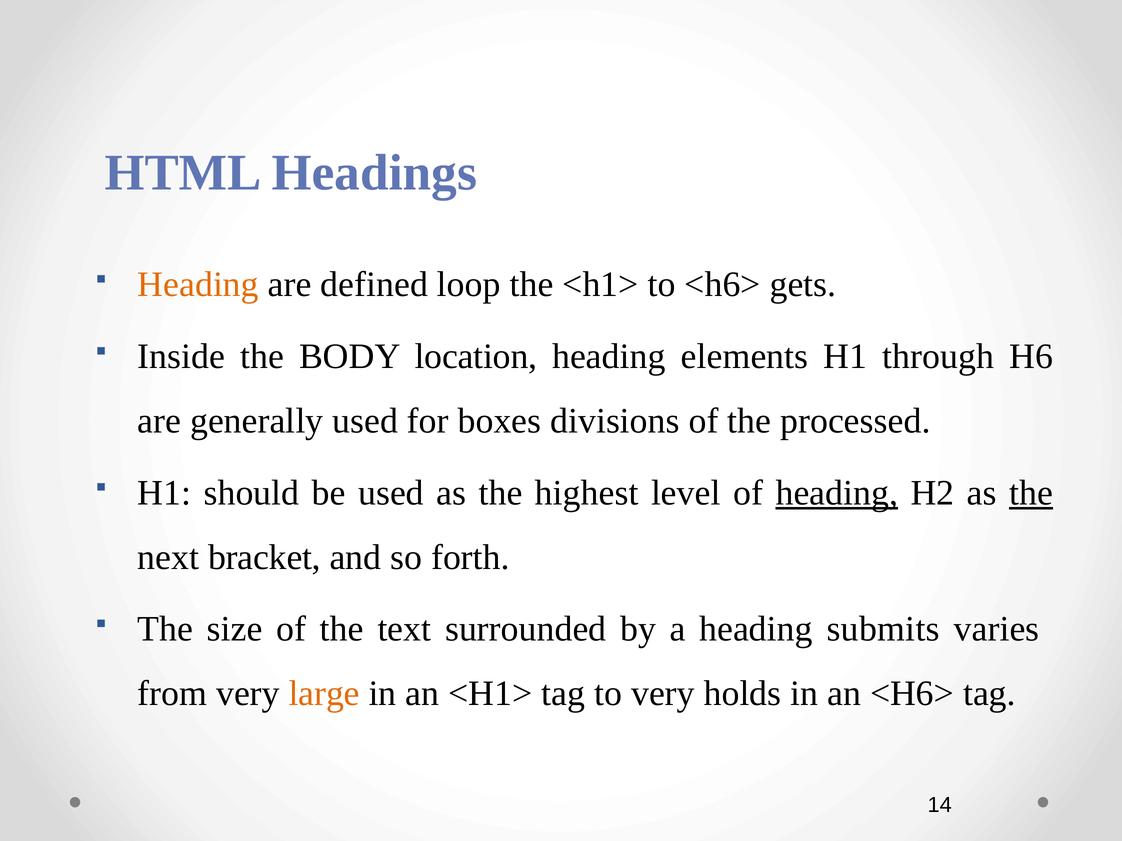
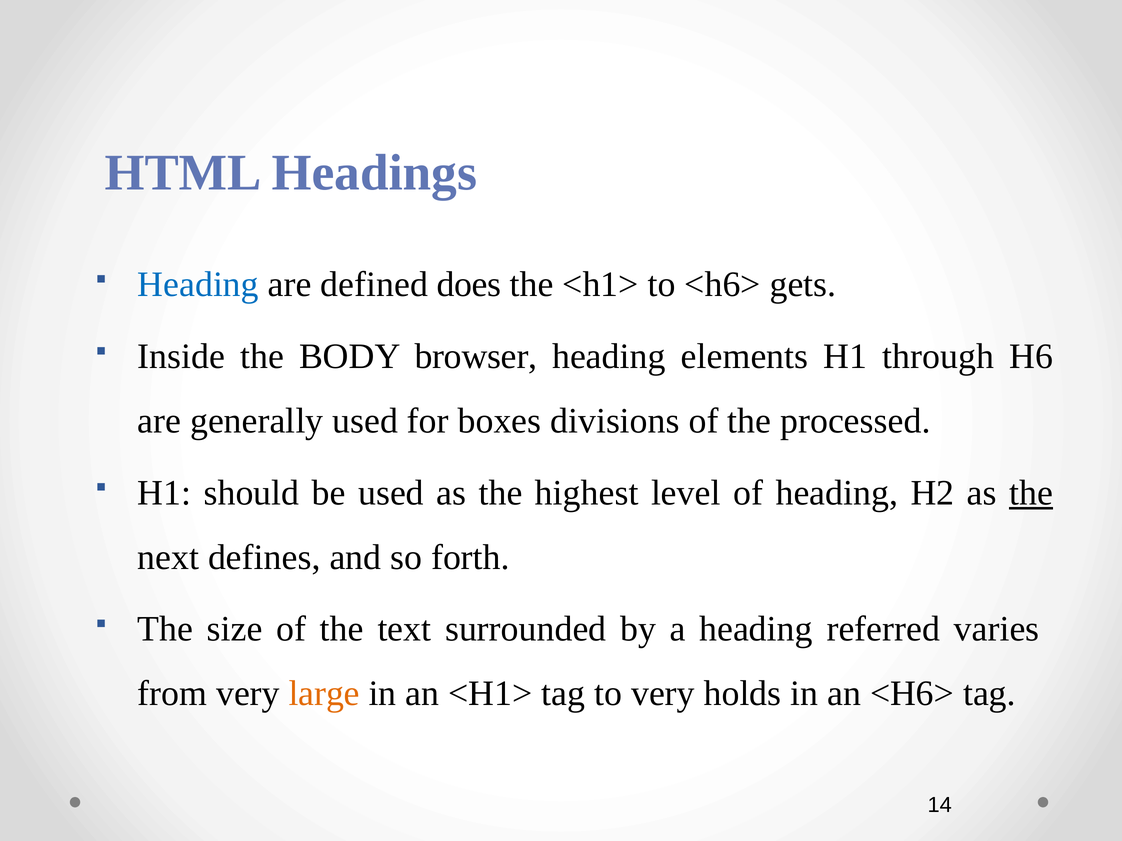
Heading colour: orange -> blue (198, 285)
loop: loop -> does (469, 285)
location: location -> browser (476, 357)
heading underline: present -> none (837, 493)
bracket: bracket -> defines (264, 558)
submits: submits -> referred (883, 629)
